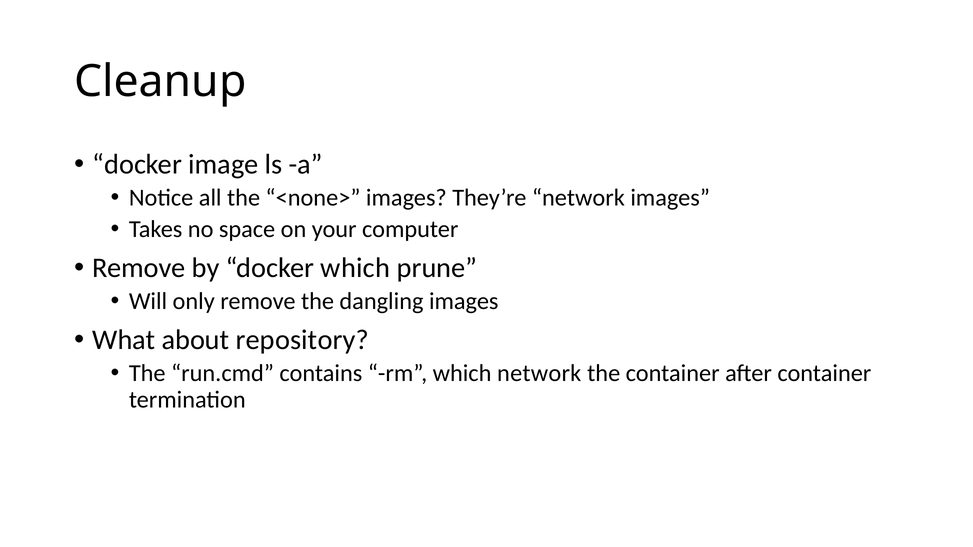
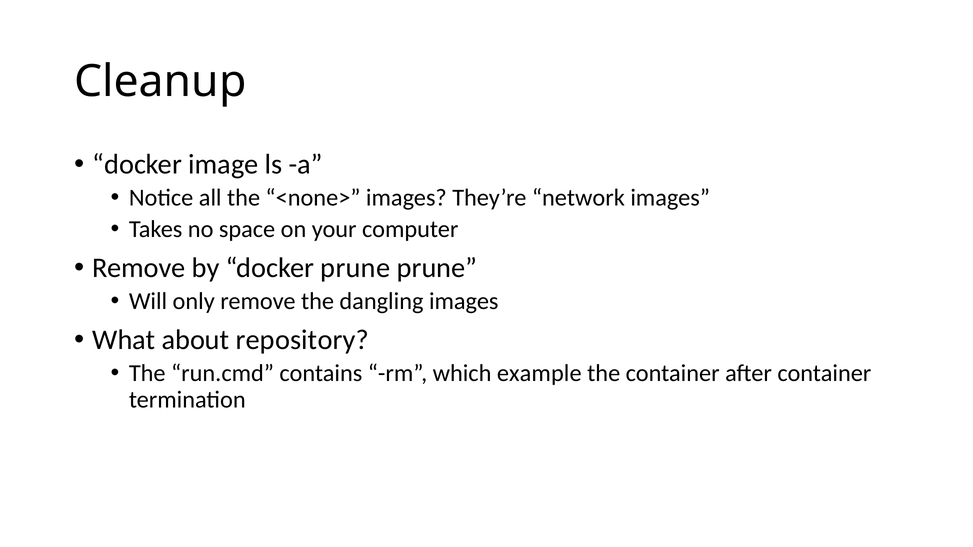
docker which: which -> prune (355, 268)
which network: network -> example (539, 374)
